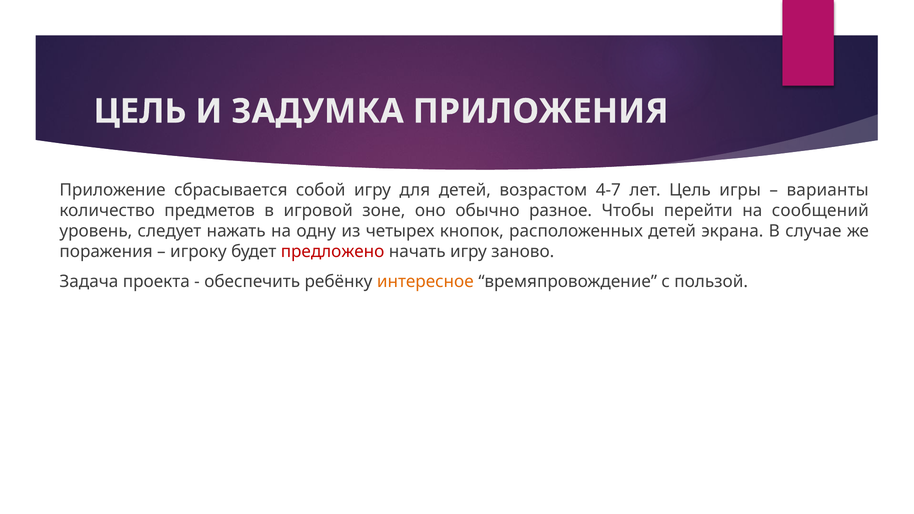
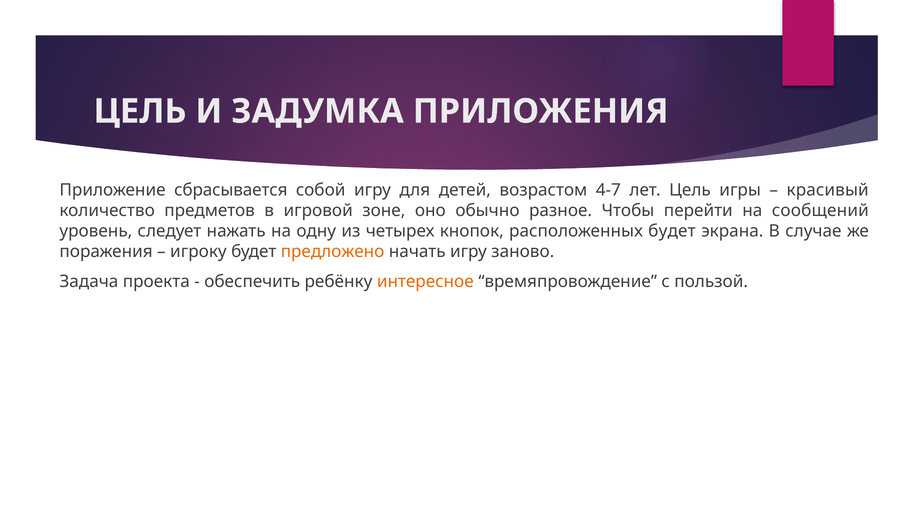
варианты: варианты -> красивый (828, 190)
расположенных детей: детей -> будет (672, 231)
предложено colour: red -> orange (333, 252)
